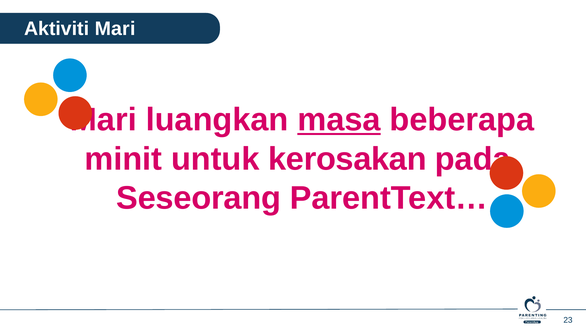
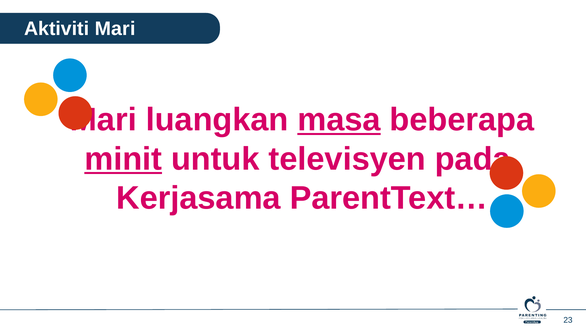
minit underline: none -> present (123, 159)
kerosakan: kerosakan -> televisyen (347, 159)
Seseorang: Seseorang -> Kerjasama (199, 198)
